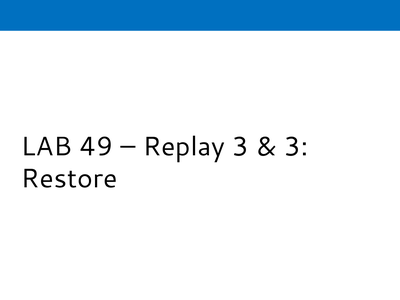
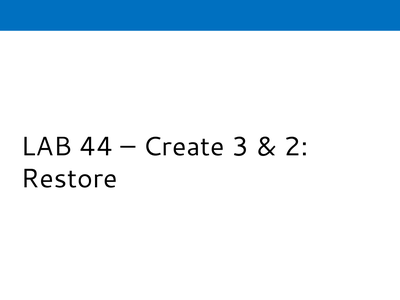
49: 49 -> 44 (96, 147)
Replay: Replay -> Create (184, 147)
3: 3 -> 2 (296, 147)
